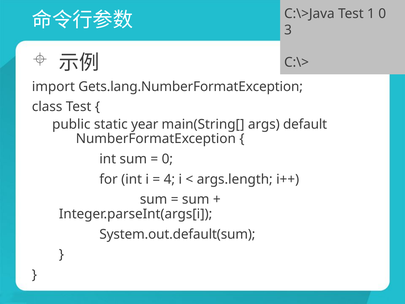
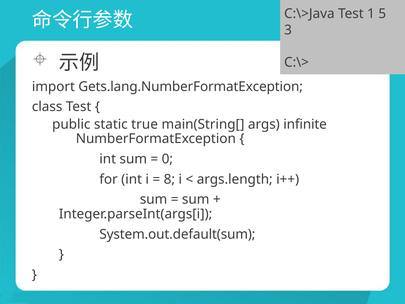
1 0: 0 -> 5 (382, 14)
year: year -> true (145, 124)
default: default -> infinite (305, 124)
4: 4 -> 8 (169, 179)
